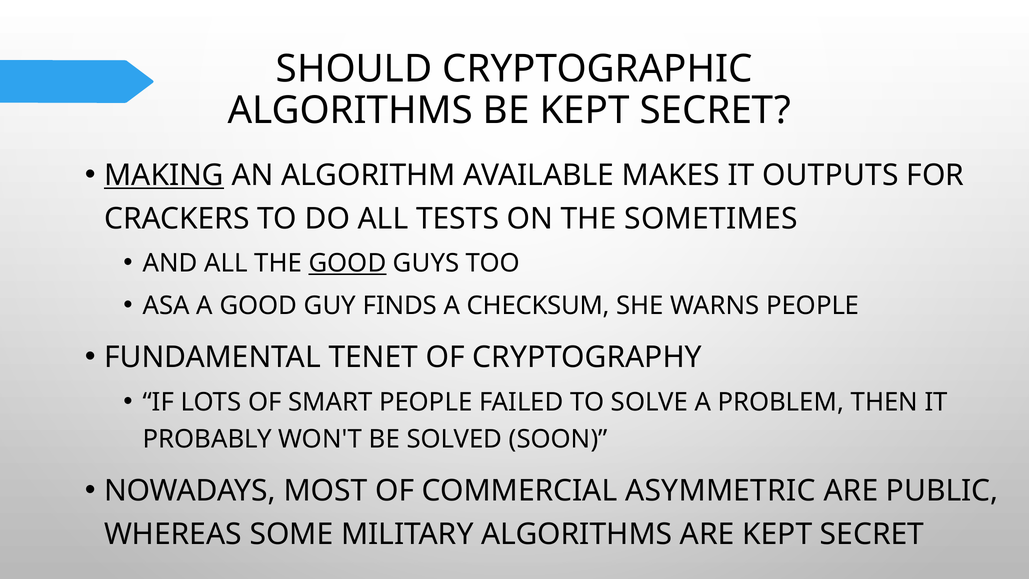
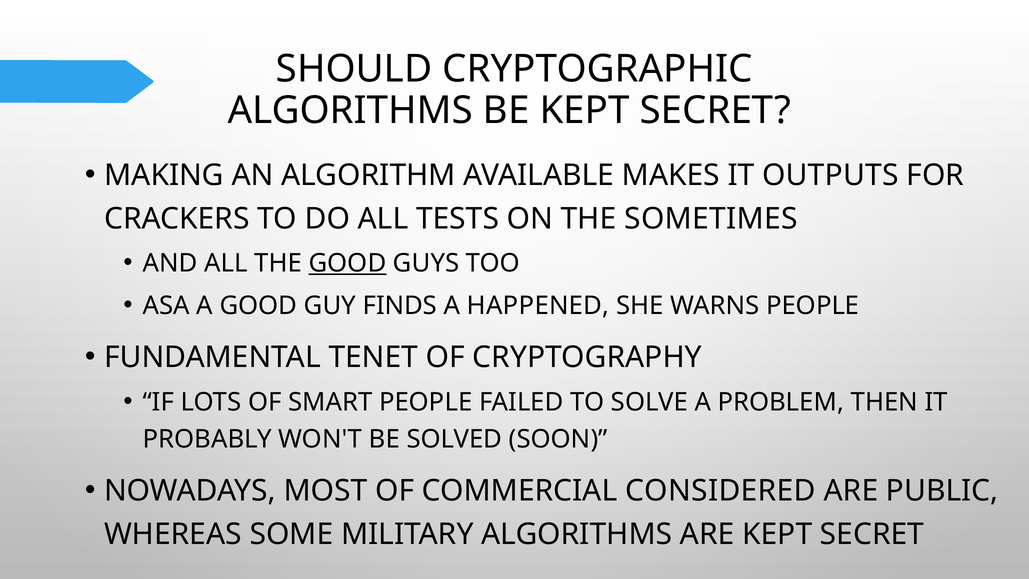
MAKING underline: present -> none (164, 175)
CHECKSUM: CHECKSUM -> HAPPENED (538, 306)
ASYMMETRIC: ASYMMETRIC -> CONSIDERED (720, 491)
